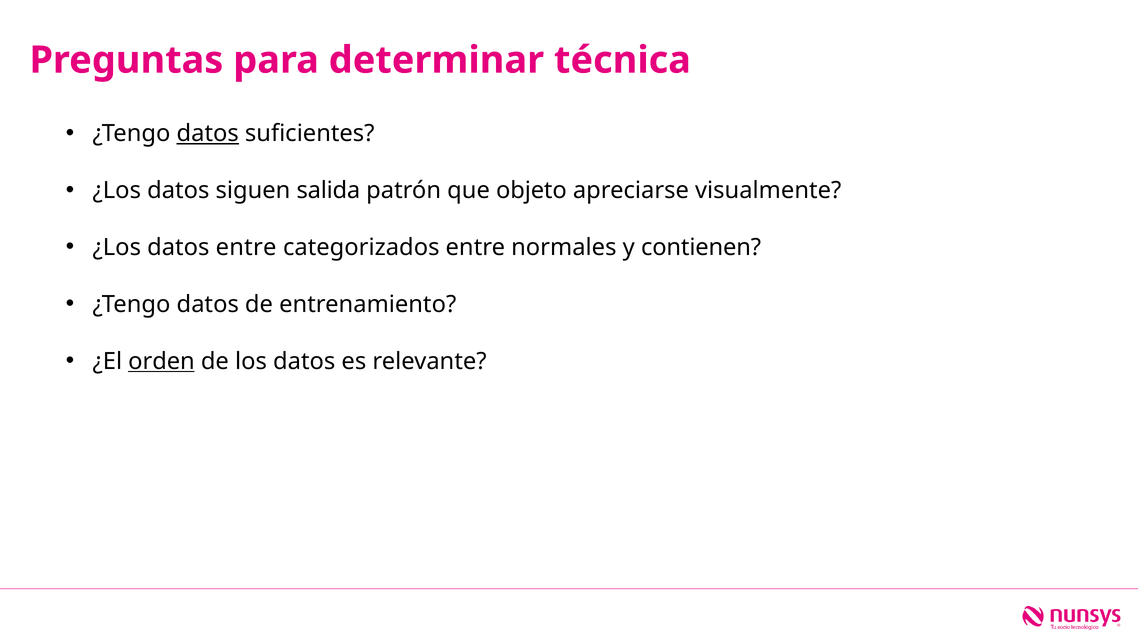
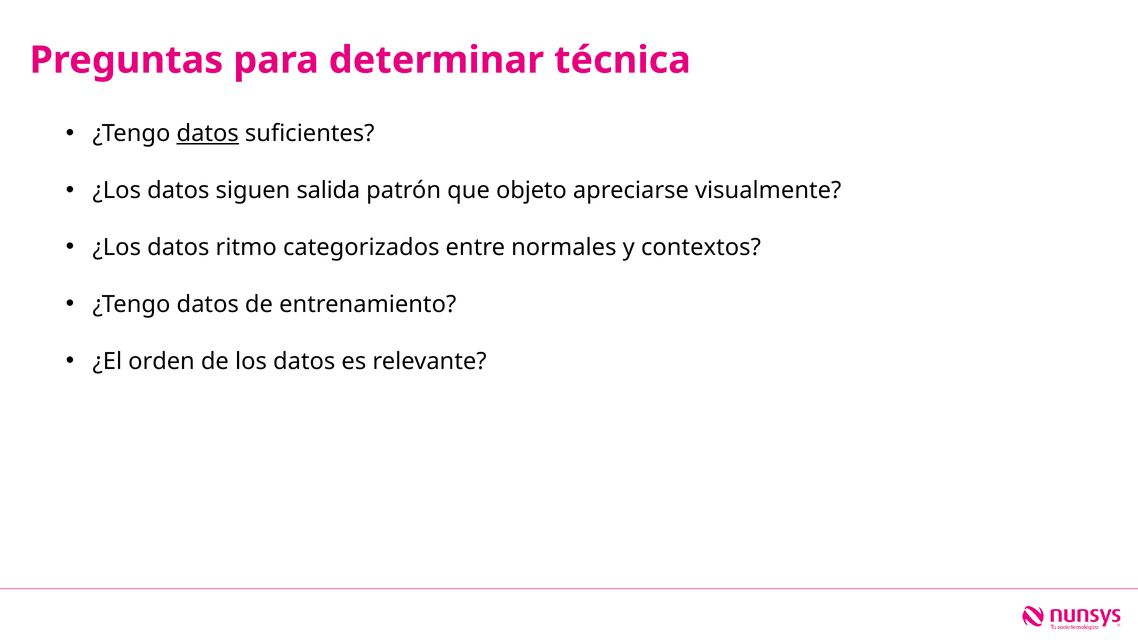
datos entre: entre -> ritmo (246, 248)
contienen: contienen -> contextos (701, 248)
orden underline: present -> none (162, 361)
